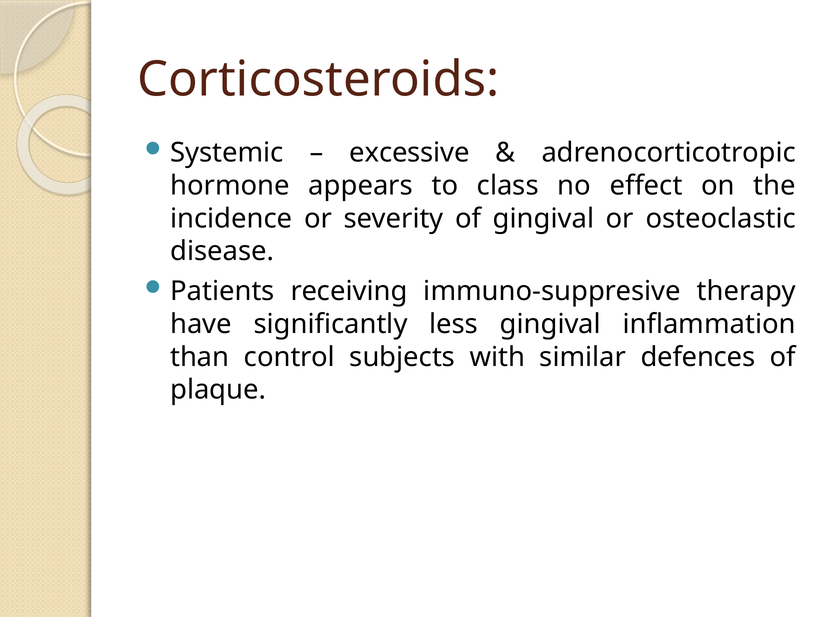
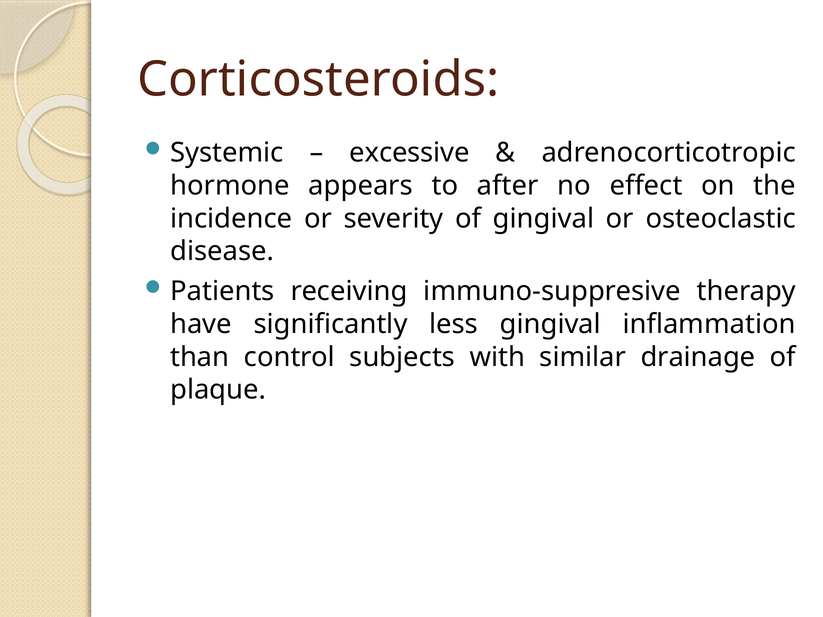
class: class -> after (508, 186)
defences: defences -> drainage (698, 357)
